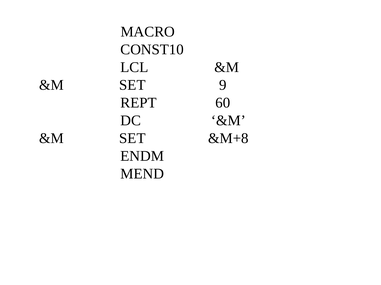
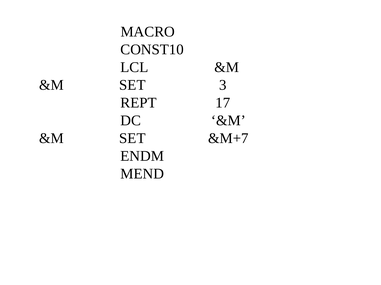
9: 9 -> 3 (223, 85)
60: 60 -> 17 (223, 103)
&M+8: &M+8 -> &M+7 (228, 139)
